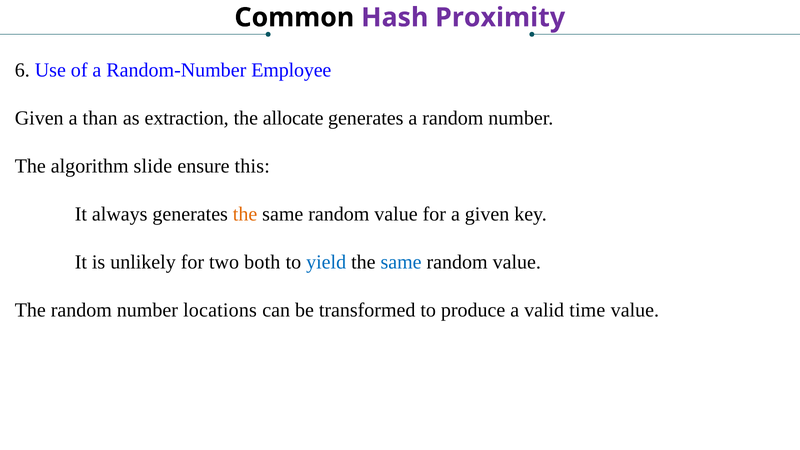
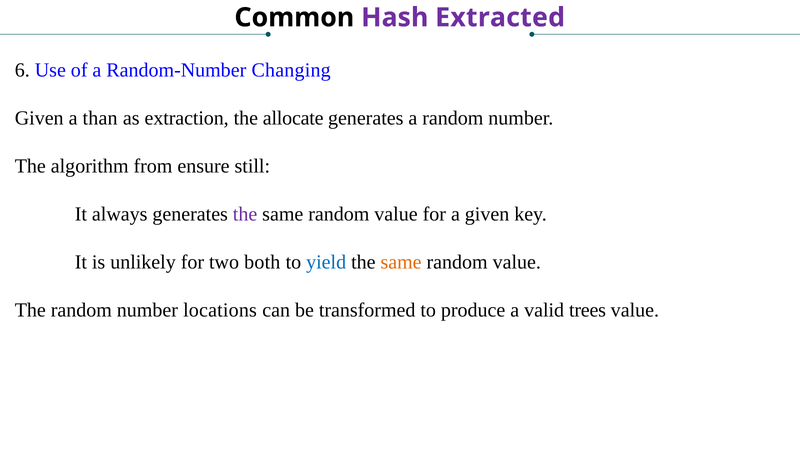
Proximity: Proximity -> Extracted (500, 18)
Employee: Employee -> Changing (291, 70)
slide: slide -> from (153, 166)
this: this -> still (252, 166)
the colour: orange -> purple (245, 214)
same colour: blue -> orange (401, 262)
time: time -> trees (588, 310)
